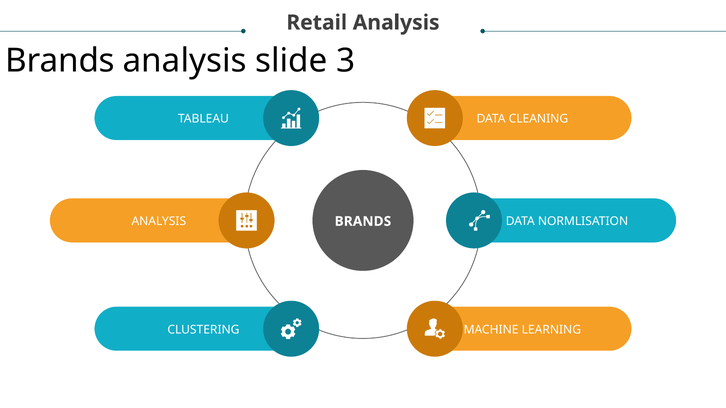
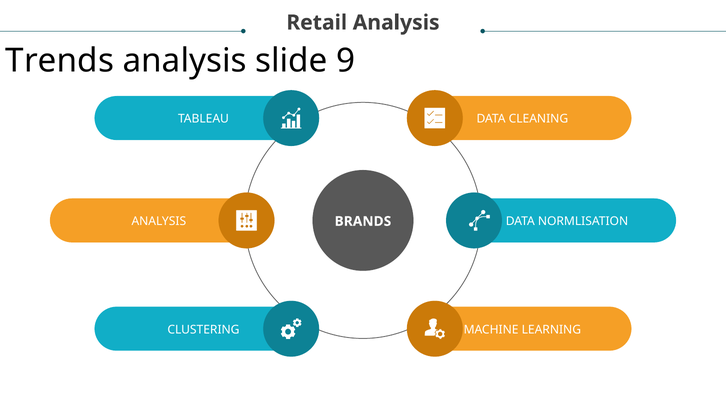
Brands: Brands -> Trends (60, 61)
3: 3 -> 9 (346, 61)
